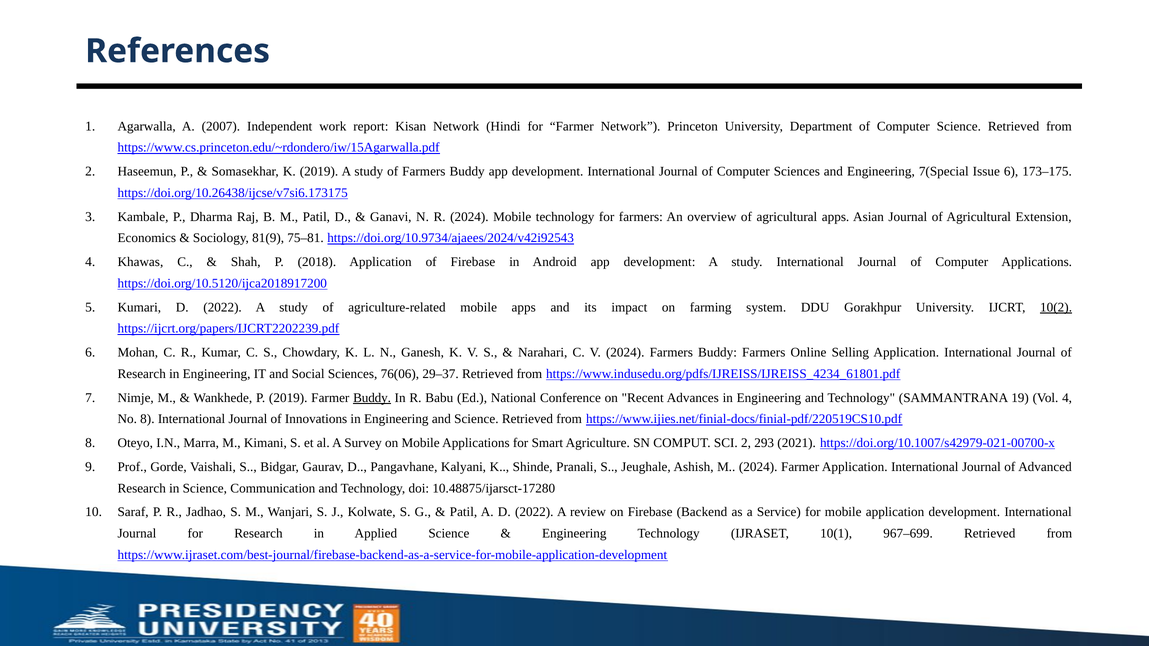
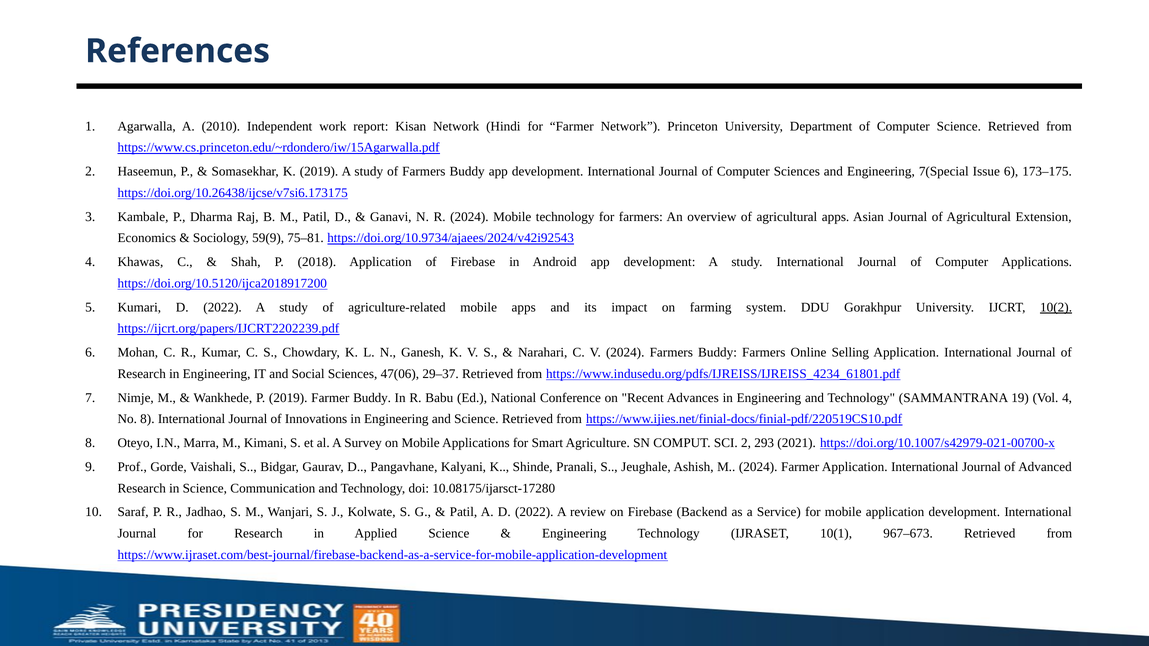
2007: 2007 -> 2010 (221, 126)
81(9: 81(9 -> 59(9 (268, 238)
76(06: 76(06 -> 47(06 (400, 374)
Buddy underline: present -> none (372, 398)
10.48875/ijarsct-17280: 10.48875/ijarsct-17280 -> 10.08175/ijarsct-17280 (494, 488)
967–699: 967–699 -> 967–673 (908, 534)
